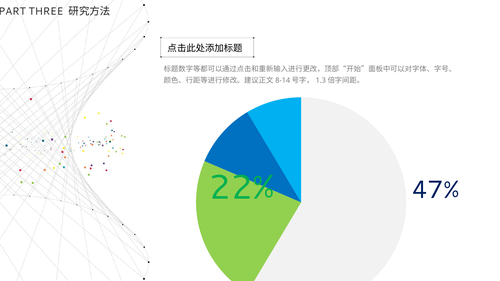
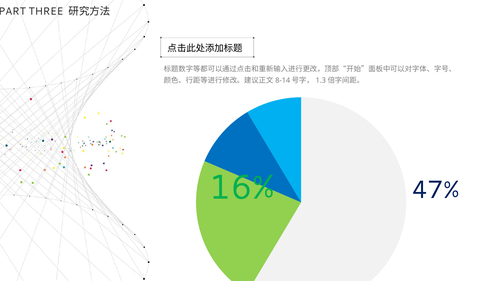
22%: 22% -> 16% (242, 188)
